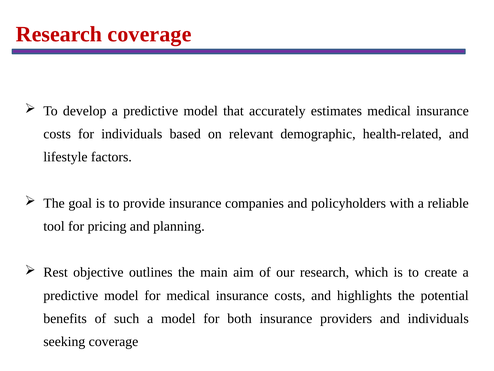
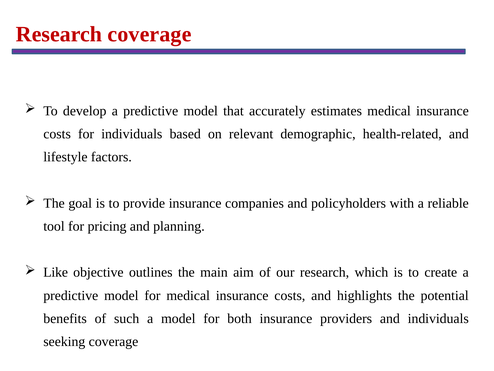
Rest: Rest -> Like (56, 272)
